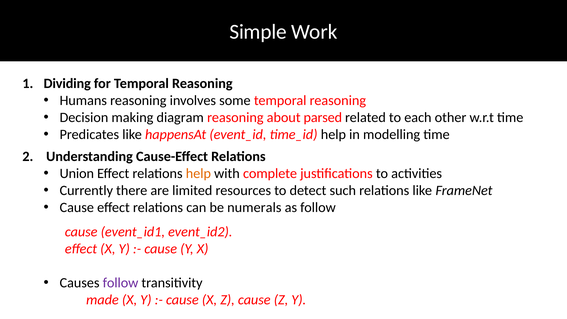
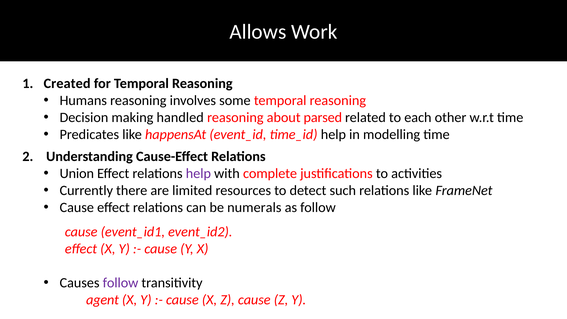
Simple: Simple -> Allows (258, 32)
Dividing: Dividing -> Created (67, 84)
diagram: diagram -> handled (180, 118)
help colour: orange -> purple (198, 174)
made: made -> agent (103, 300)
